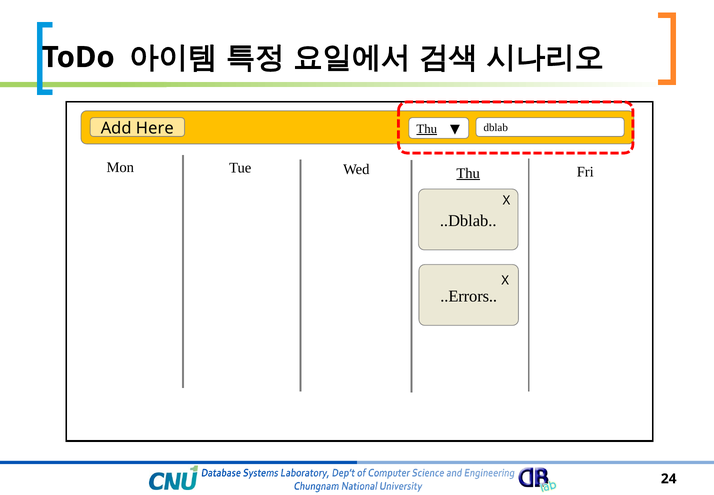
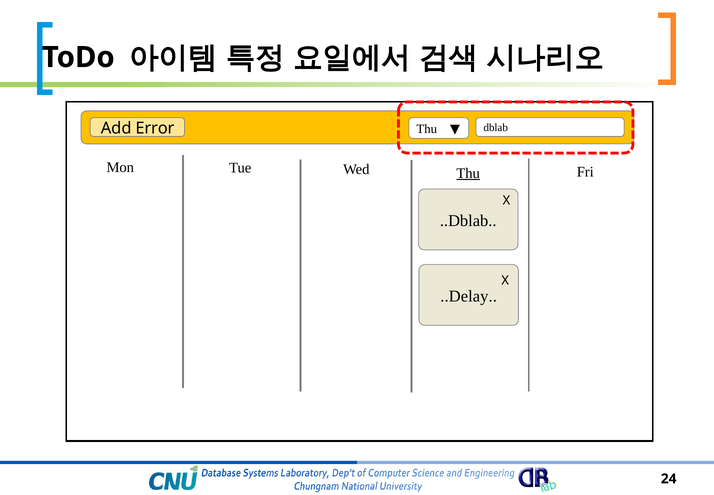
Thu underline: present -> none (427, 129)
Here: Here -> Error (155, 128)
..Errors: ..Errors -> ..Delay (469, 296)
